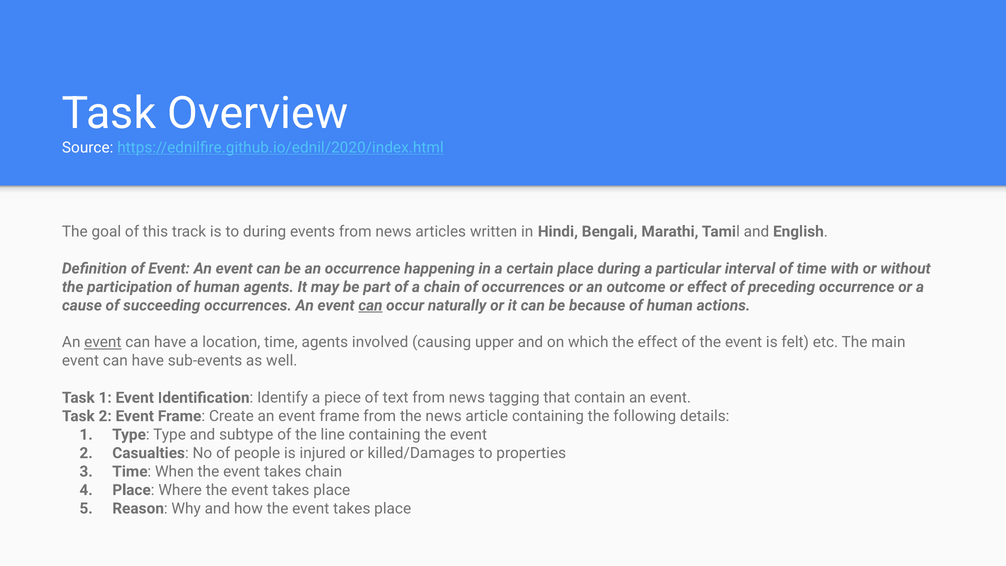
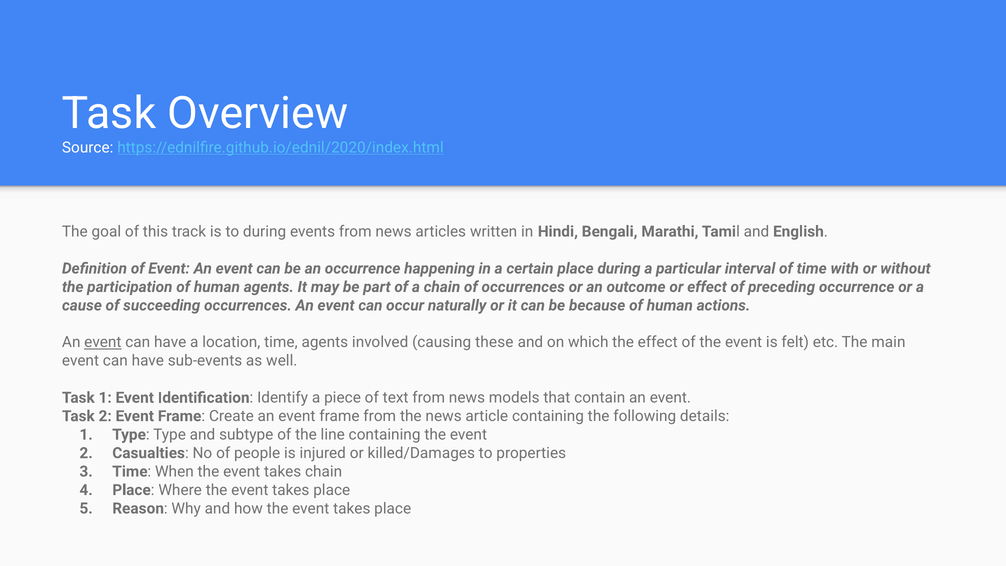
can underline: present -> none (370, 305)
upper: upper -> these (494, 342)
tagging: tagging -> models (514, 398)
